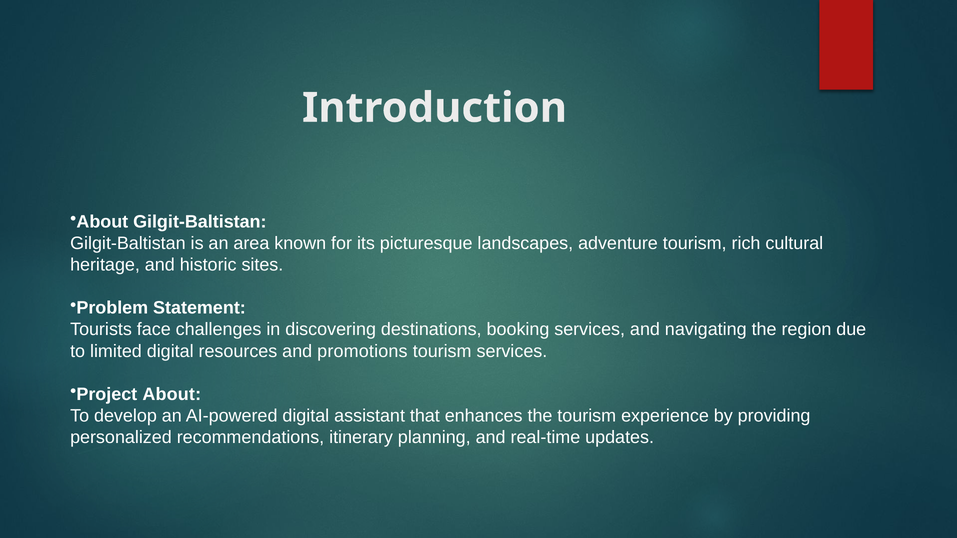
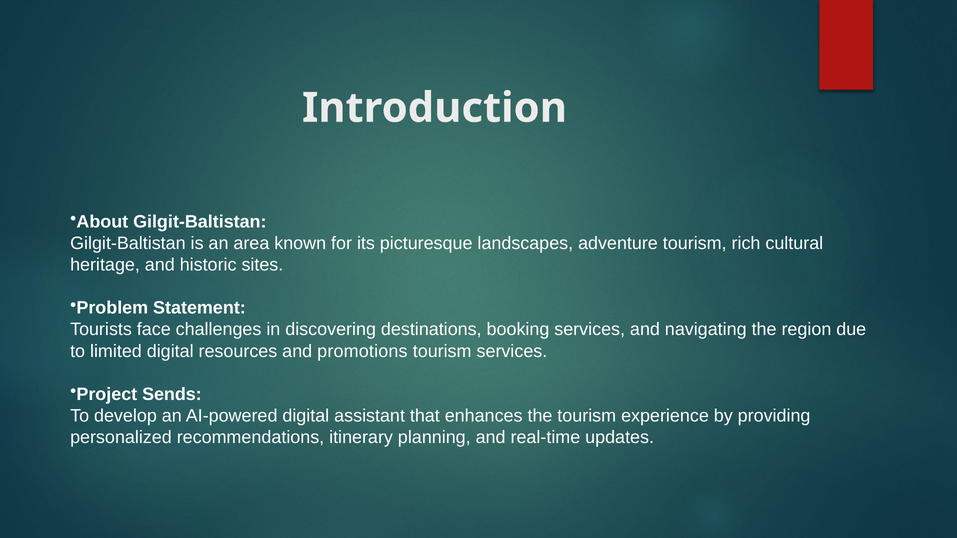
Project About: About -> Sends (172, 394)
